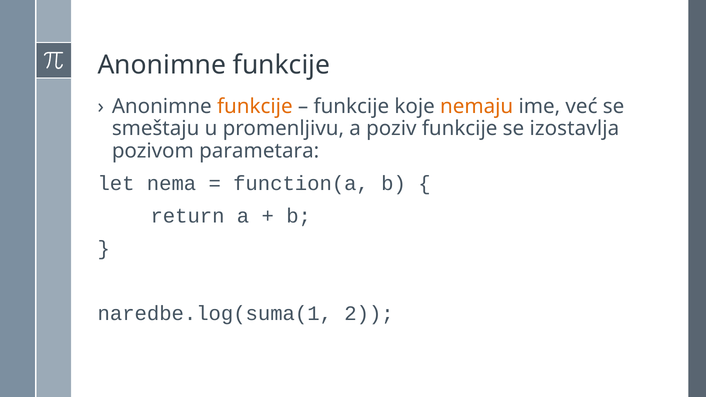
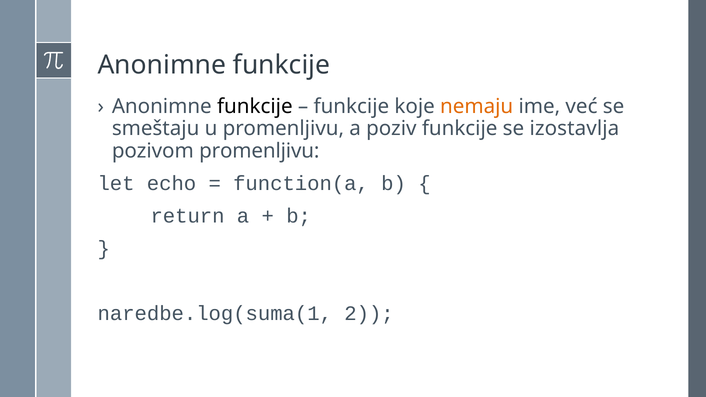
funkcije colour: orange -> black (255, 106)
pozivom parametara: parametara -> promenljivu (259, 151)
nema: nema -> echo (172, 183)
